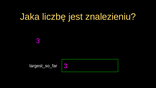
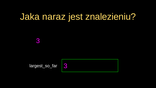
liczbę: liczbę -> naraz (54, 17)
